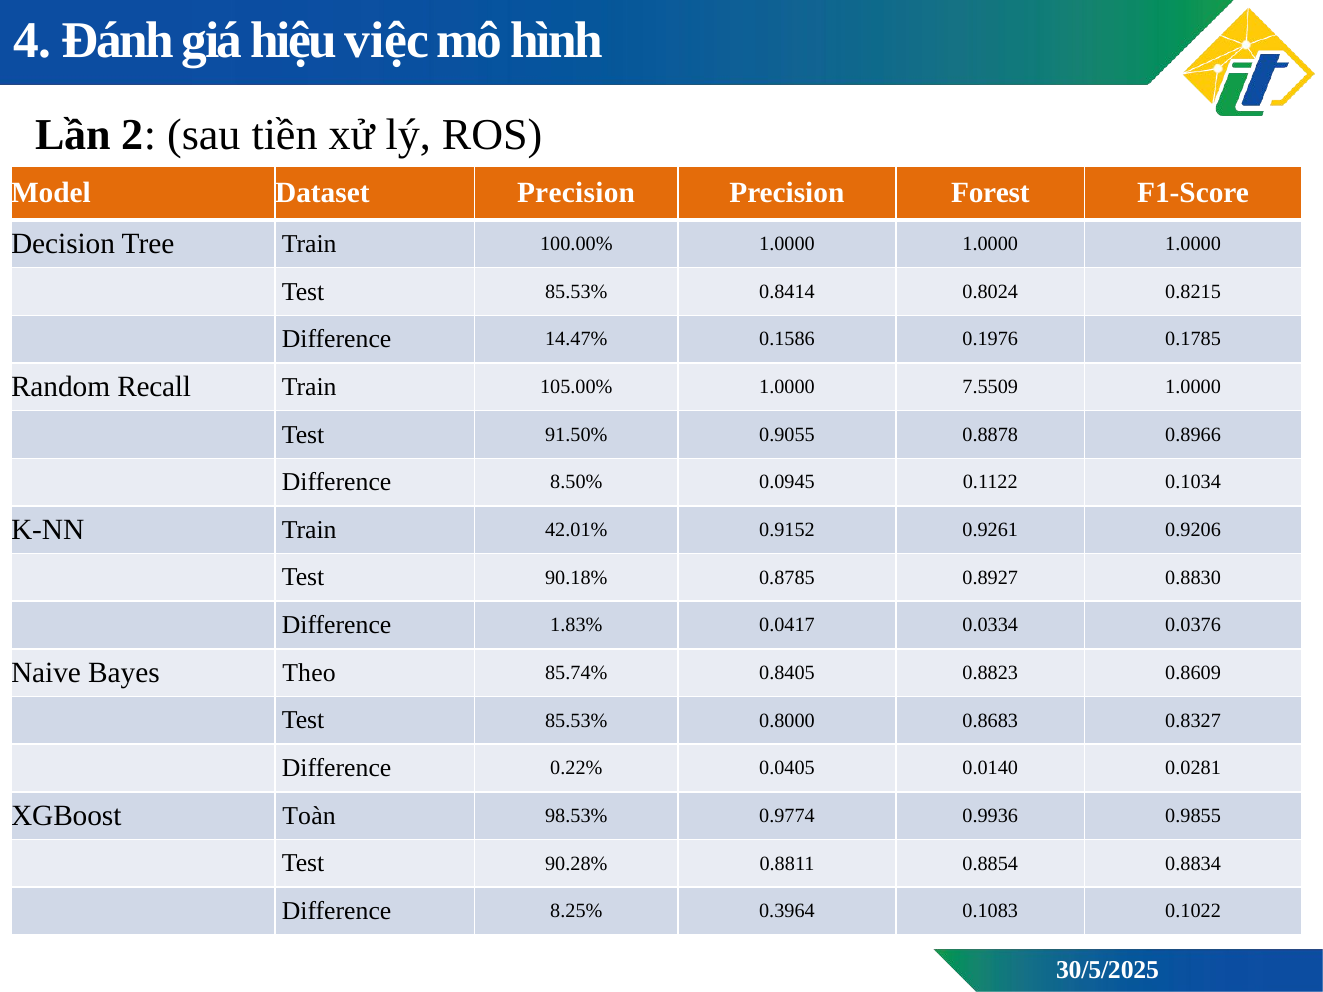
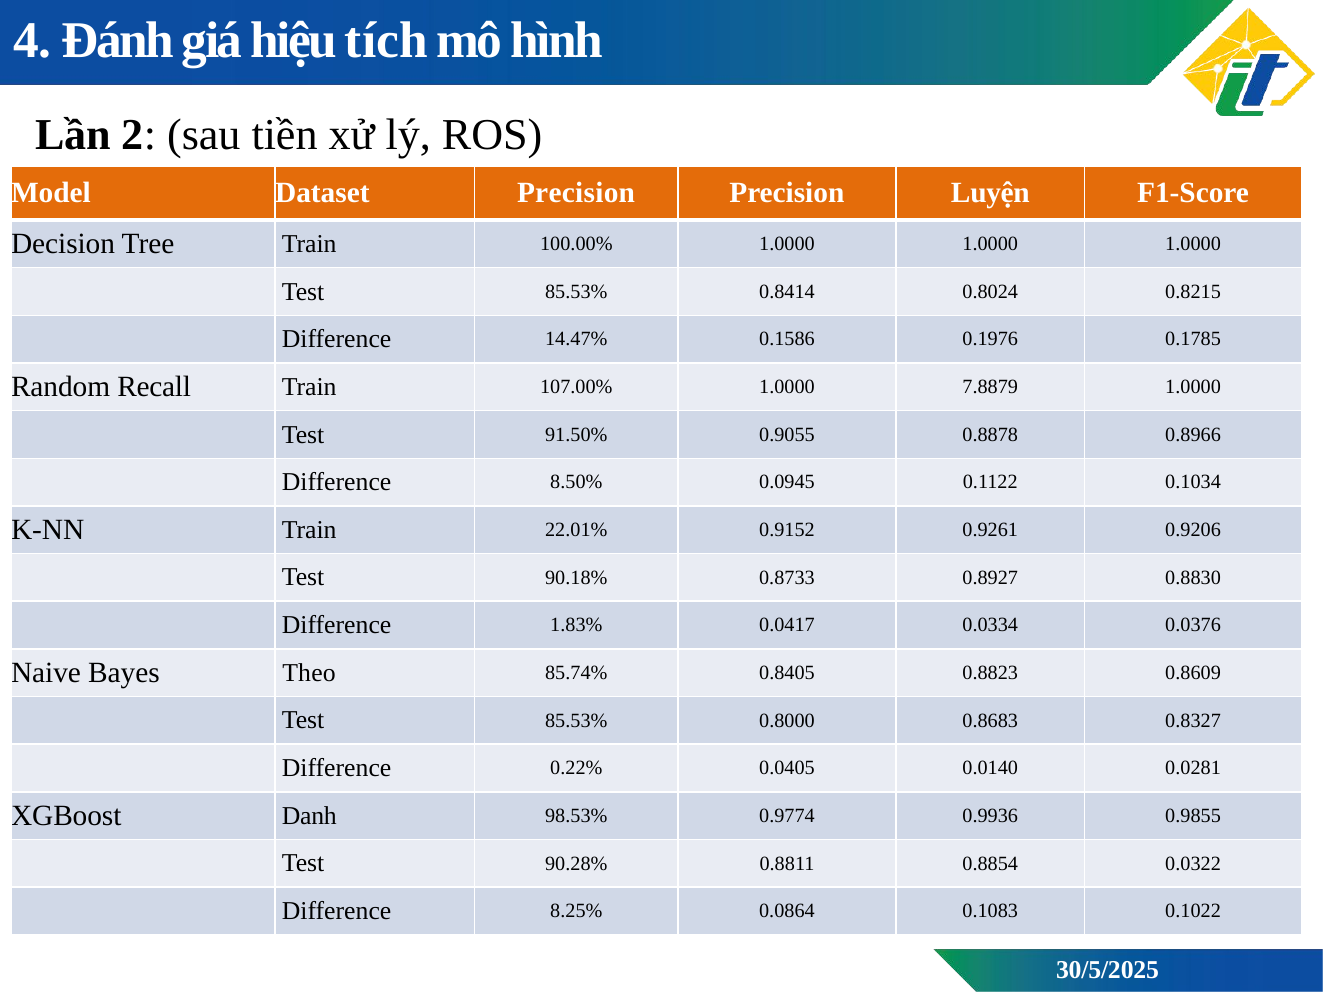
việc: việc -> tích (387, 40)
Forest: Forest -> Luyện (990, 193)
105.00%: 105.00% -> 107.00% (576, 387)
7.5509: 7.5509 -> 7.8879 (990, 387)
42.01%: 42.01% -> 22.01% (576, 530)
0.8785: 0.8785 -> 0.8733 (787, 578)
Toàn: Toàn -> Danh (309, 816)
0.8834: 0.8834 -> 0.0322 (1193, 864)
0.3964: 0.3964 -> 0.0864 (787, 911)
